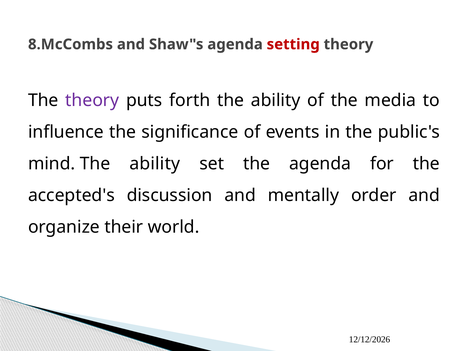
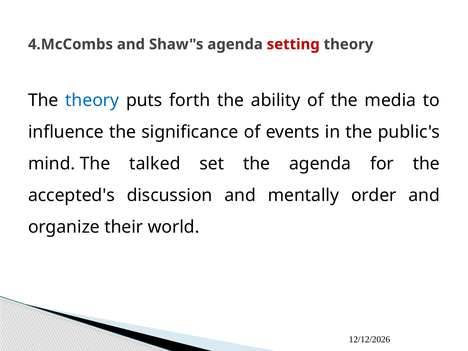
8.McCombs: 8.McCombs -> 4.McCombs (70, 44)
theory colour: purple -> blue (92, 100)
mind The ability: ability -> talked (155, 164)
